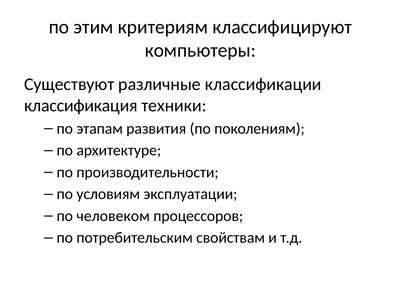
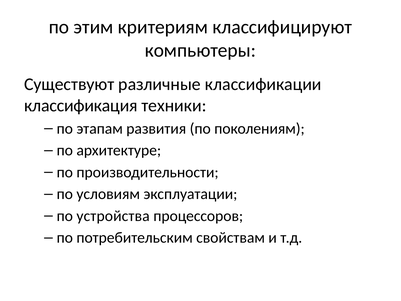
человеком: человеком -> устройства (113, 216)
